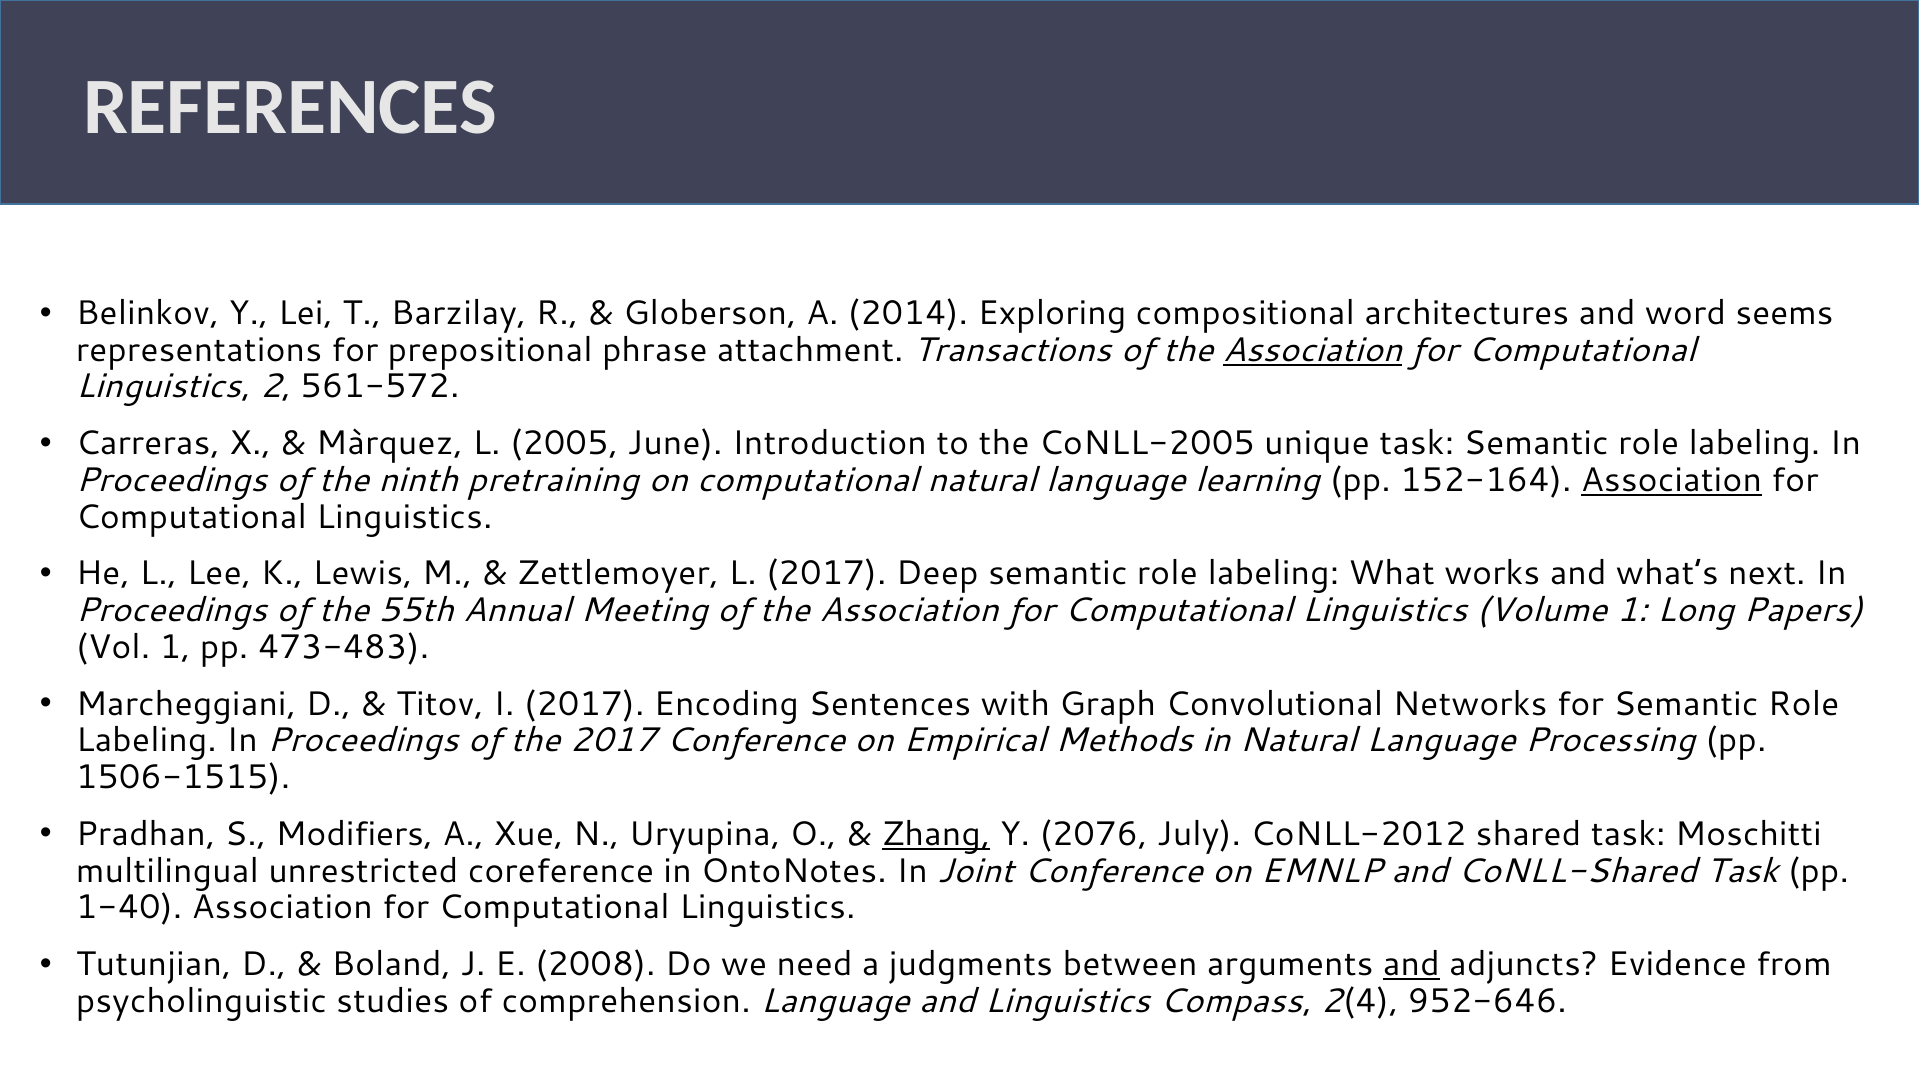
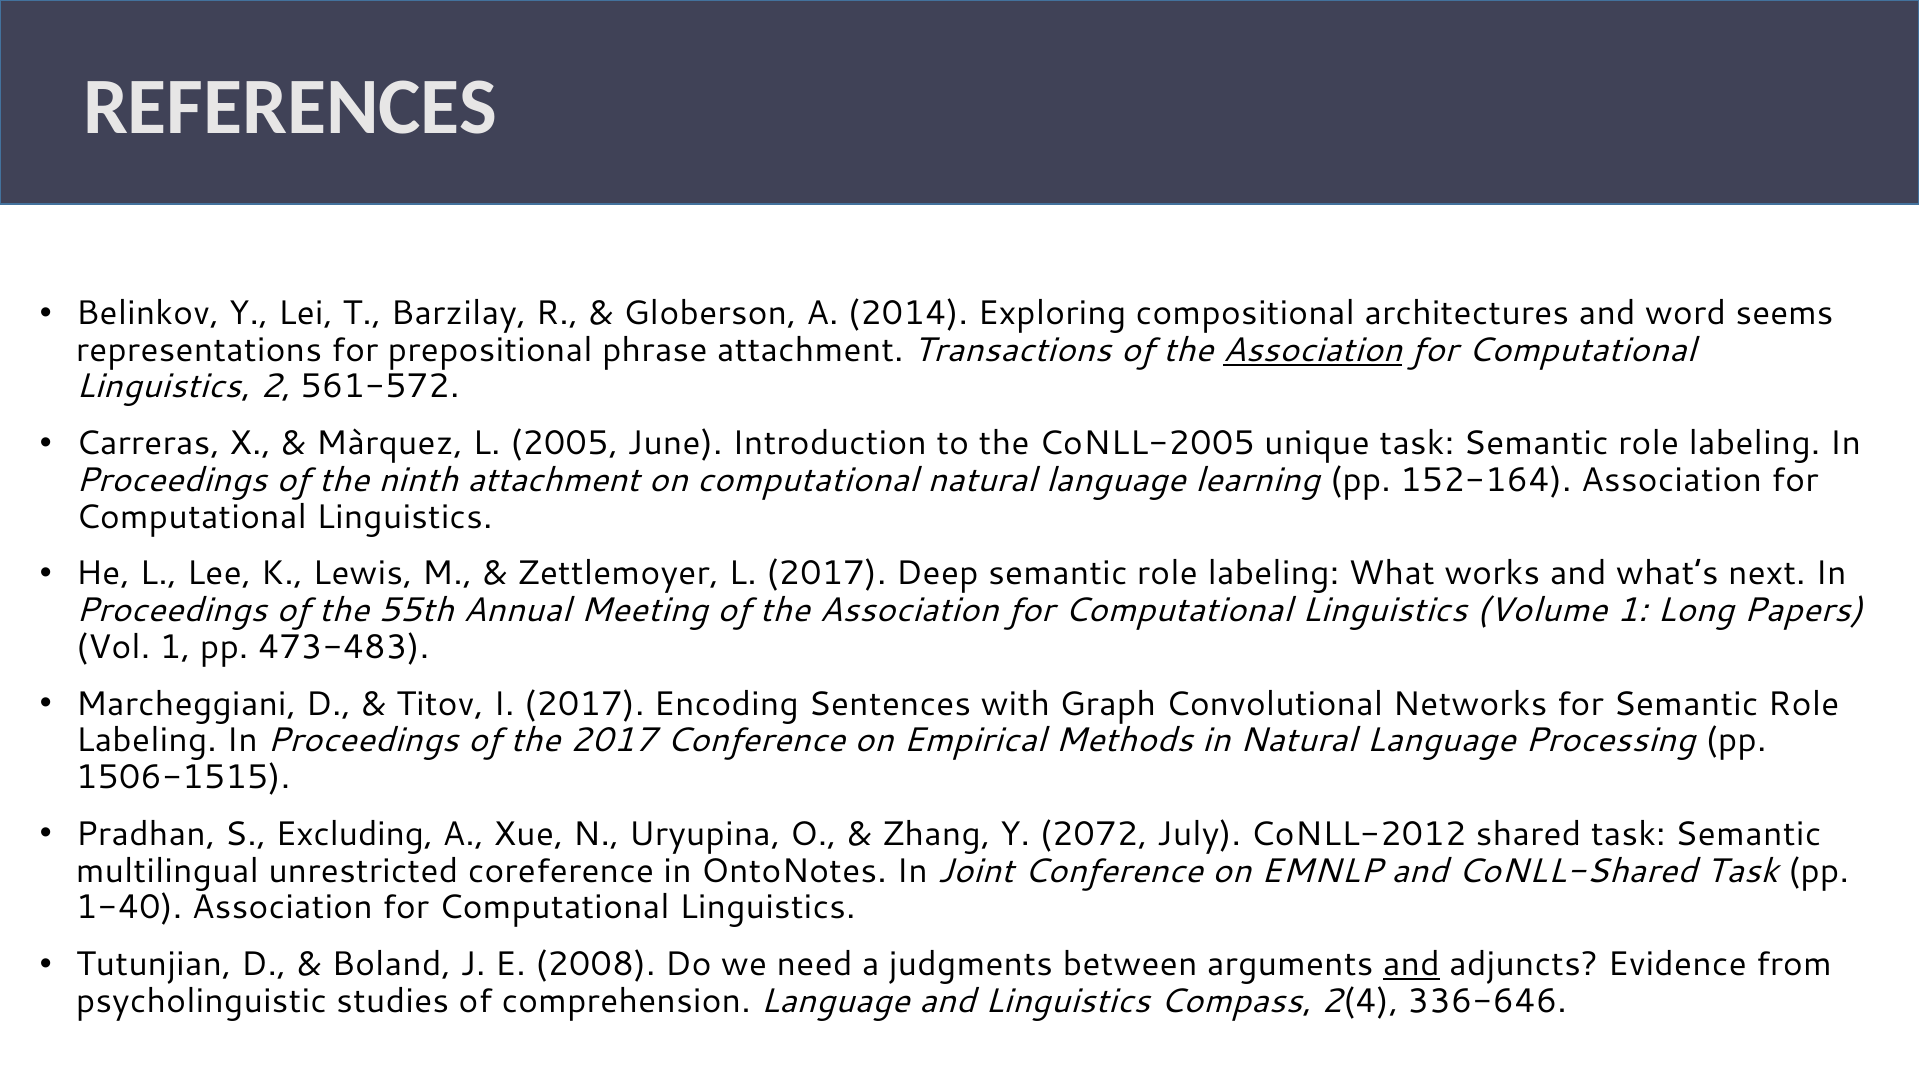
ninth pretraining: pretraining -> attachment (554, 480)
Association underline: present -> none (1671, 480)
Modifiers: Modifiers -> Excluding (354, 834)
Zhang underline: present -> none (936, 834)
2076: 2076 -> 2072 (1094, 834)
shared task Moschitti: Moschitti -> Semantic (1748, 834)
952-646: 952-646 -> 336-646 (1487, 1001)
